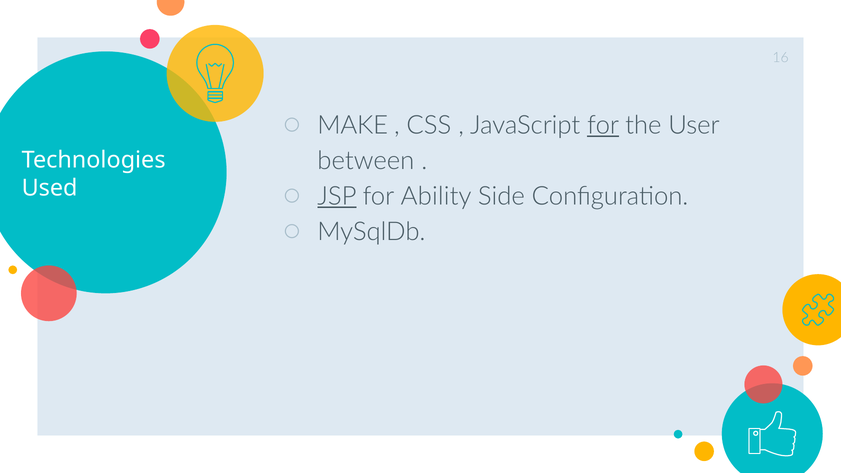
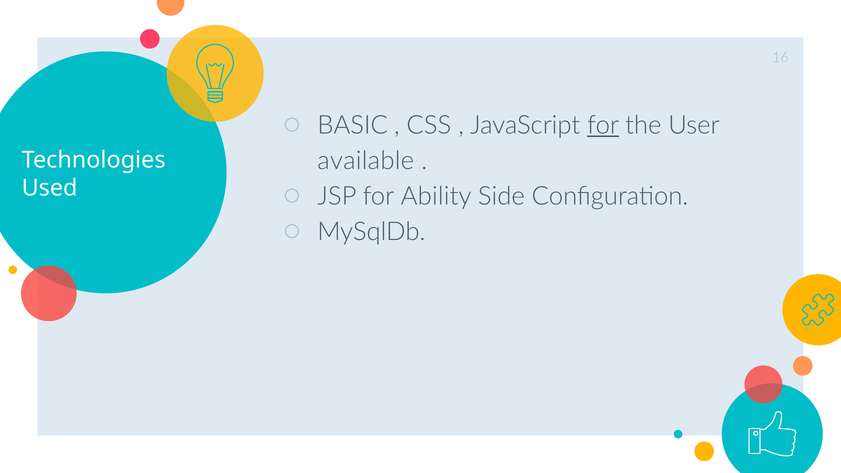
MAKE: MAKE -> BASIC (353, 125)
between: between -> available (366, 161)
JSP underline: present -> none (337, 196)
